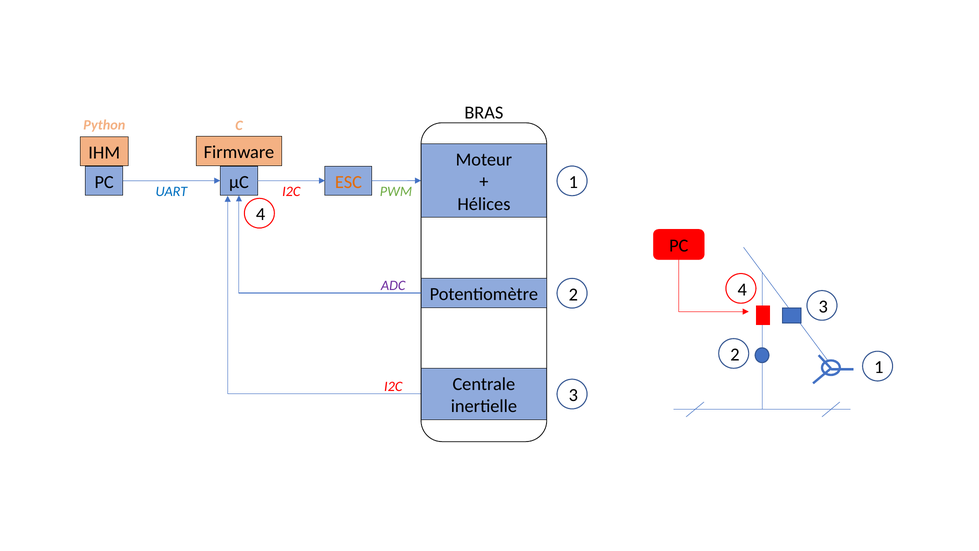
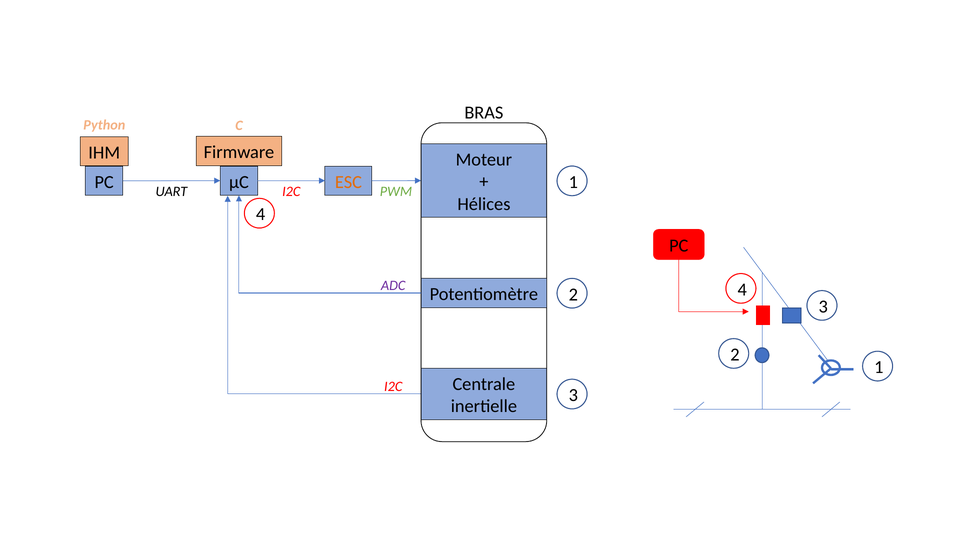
UART colour: blue -> black (171, 191)
